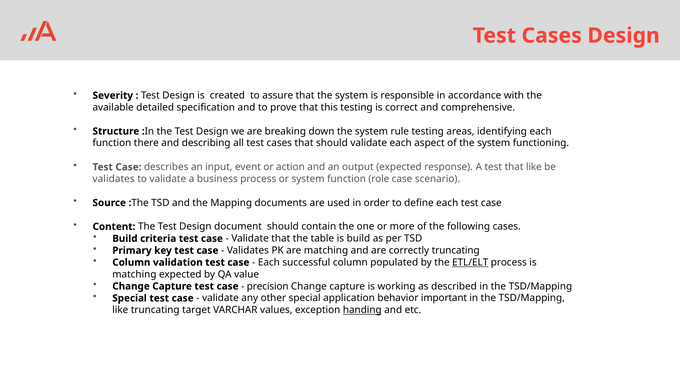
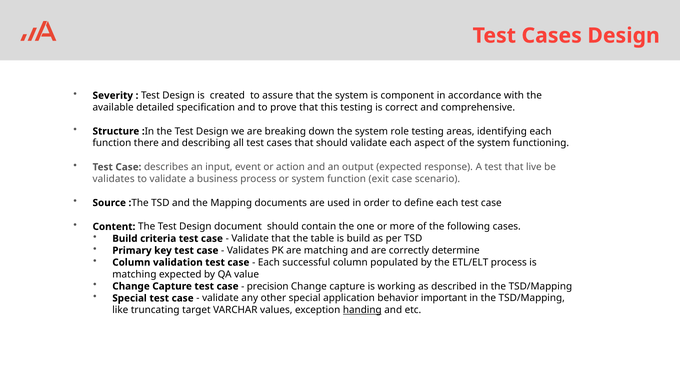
responsible: responsible -> component (407, 95)
rule: rule -> role (400, 131)
that like: like -> live (534, 167)
role: role -> exit (379, 179)
correctly truncating: truncating -> determine (456, 250)
ETL/ELT underline: present -> none (470, 262)
